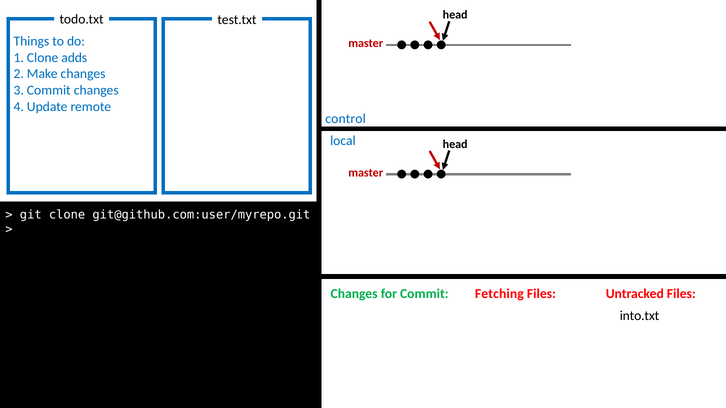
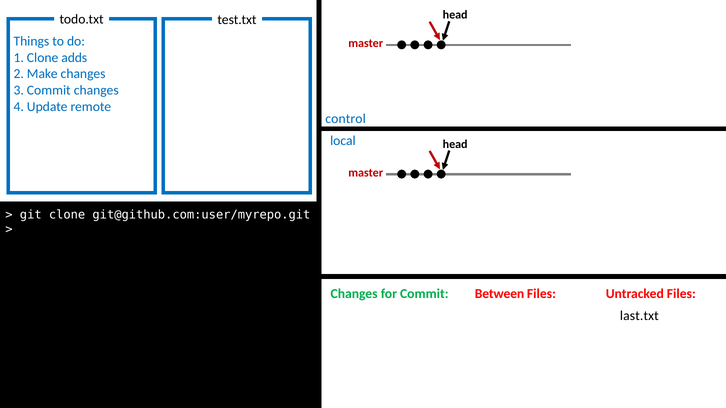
Fetching: Fetching -> Between (500, 294)
into.txt: into.txt -> last.txt (639, 316)
